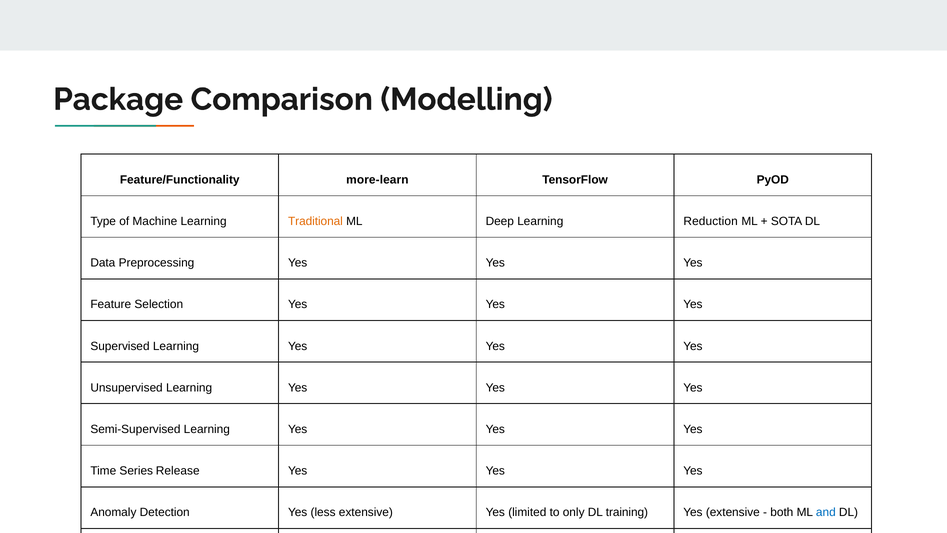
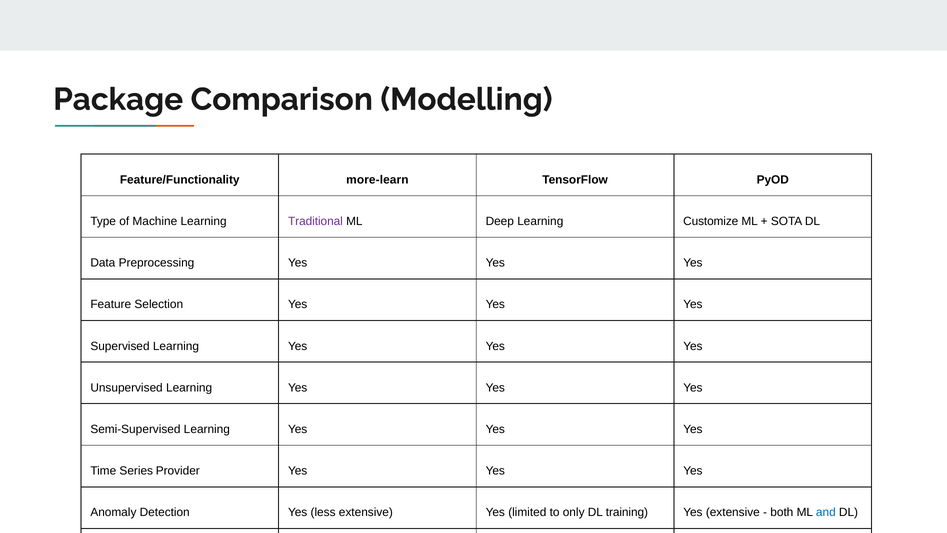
Traditional colour: orange -> purple (315, 221)
Reduction: Reduction -> Customize (711, 221)
Release: Release -> Provider (178, 471)
